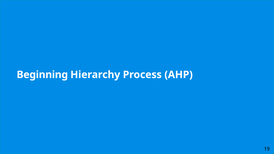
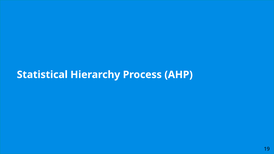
Beginning: Beginning -> Statistical (42, 75)
